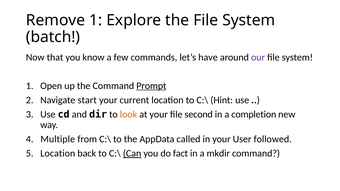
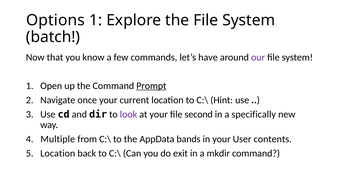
Remove: Remove -> Options (55, 20)
start: start -> once (87, 100)
look colour: orange -> purple (128, 114)
completion: completion -> specifically (254, 114)
called: called -> bands (189, 139)
followed: followed -> contents (273, 139)
Can underline: present -> none (132, 154)
fact: fact -> exit (180, 154)
